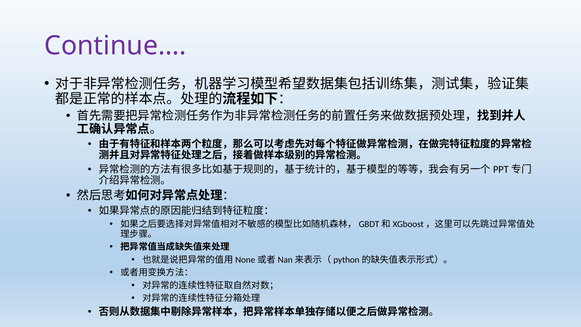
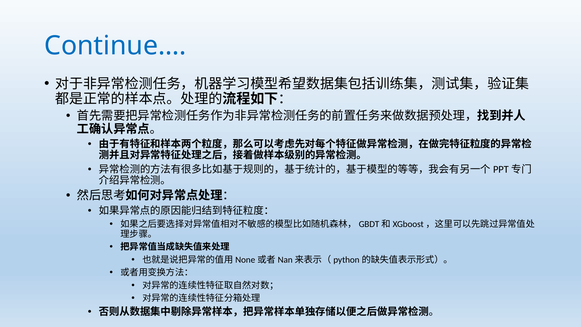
Continue… colour: purple -> blue (115, 46)
